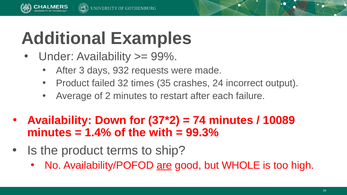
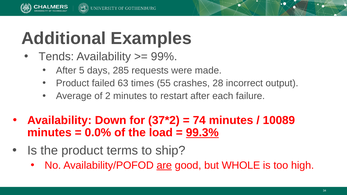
Under: Under -> Tends (56, 57)
3: 3 -> 5 (82, 70)
932: 932 -> 285 (121, 70)
32: 32 -> 63 (123, 83)
35: 35 -> 55 (164, 83)
24: 24 -> 28 (218, 83)
1.4%: 1.4% -> 0.0% (98, 133)
with: with -> load (161, 133)
99.3% underline: none -> present (202, 133)
